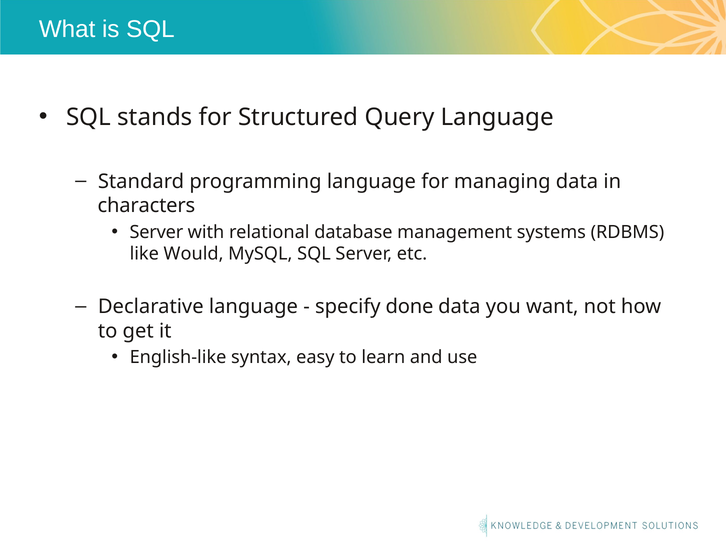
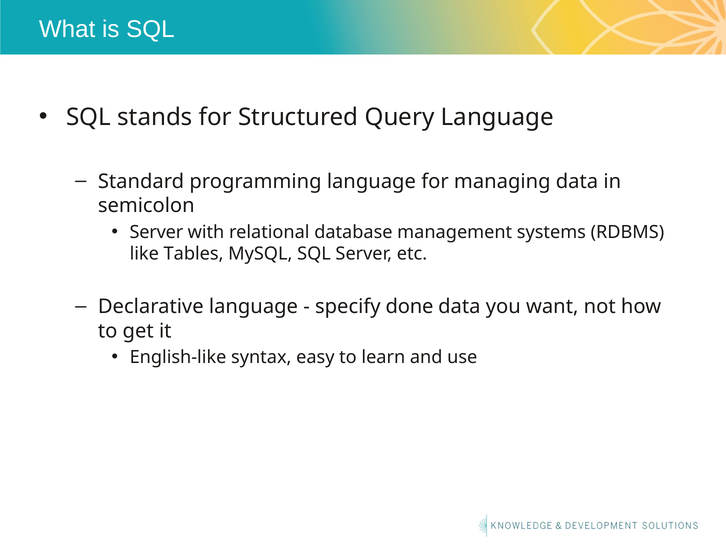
characters: characters -> semicolon (146, 206)
Would: Would -> Tables (194, 254)
